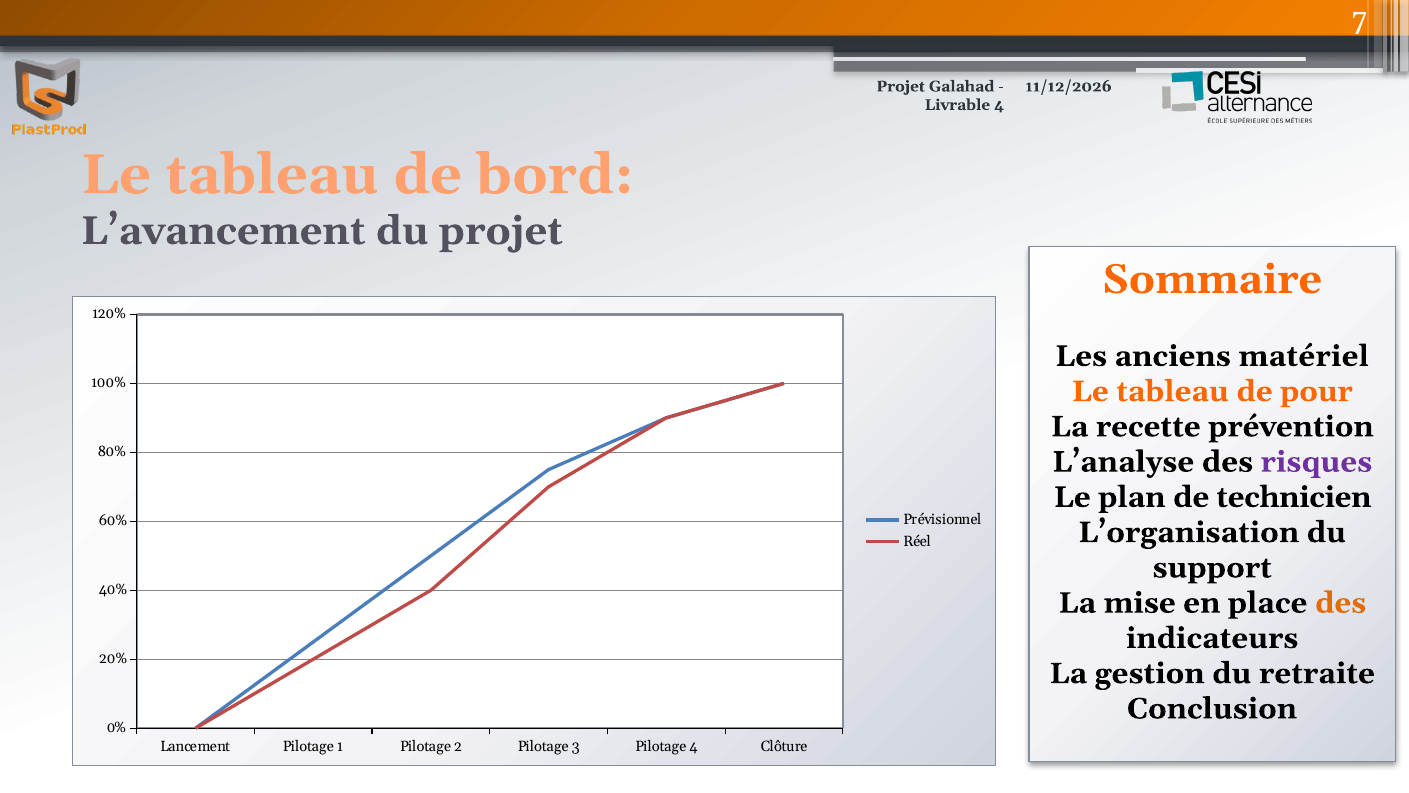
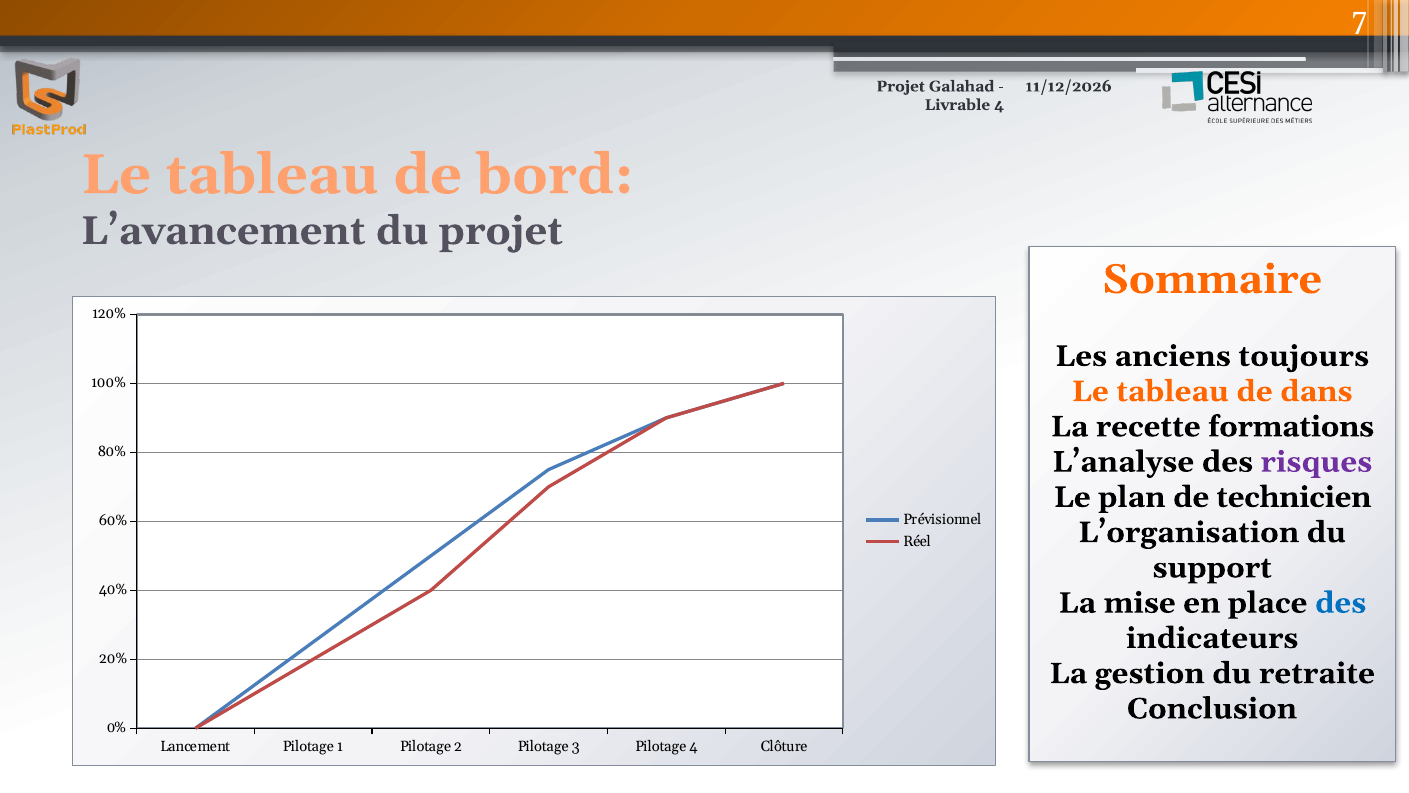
matériel: matériel -> toujours (1304, 356)
pour: pour -> dans (1316, 391)
prévention: prévention -> formations (1291, 426)
des colour: orange -> blue (1341, 603)
